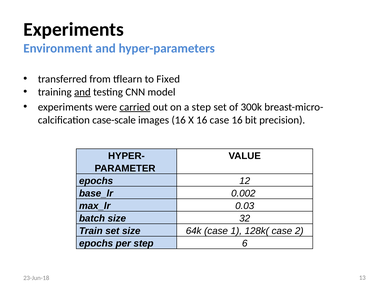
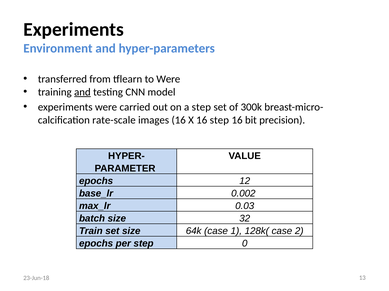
to Fixed: Fixed -> Were (168, 79)
carried underline: present -> none (135, 107)
case-scale: case-scale -> rate-scale (114, 120)
16 case: case -> step (219, 120)
6: 6 -> 0 (245, 244)
